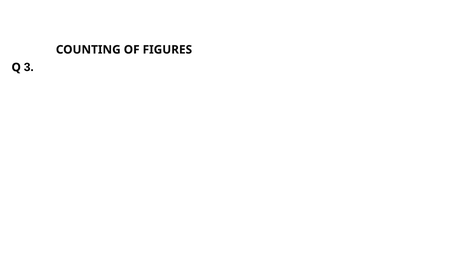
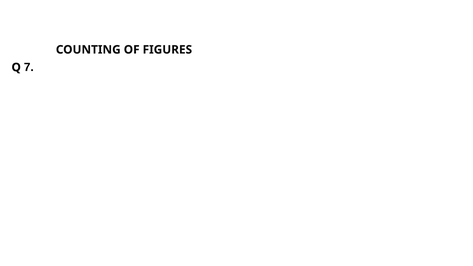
3: 3 -> 7 (29, 67)
